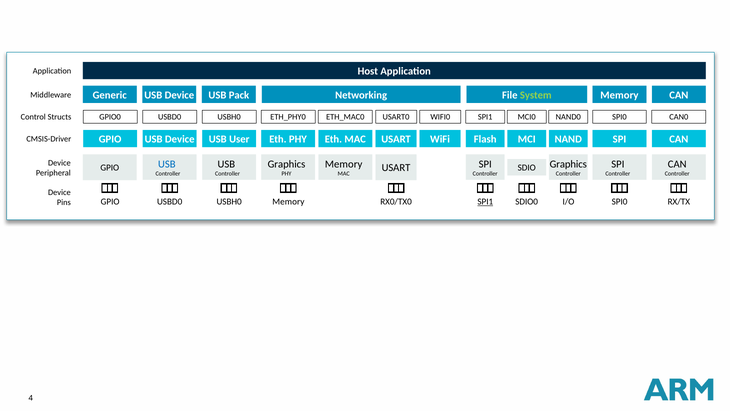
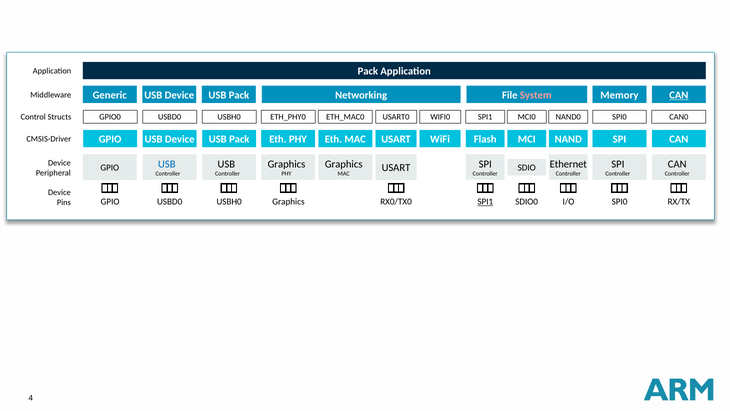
Host: Host -> Pack (368, 71)
System colour: light green -> pink (536, 95)
CAN underline: none -> present (679, 95)
Device USB User: User -> Pack (239, 139)
Memory: Memory -> Graphics (344, 164)
SDIO Graphics: Graphics -> Ethernet (568, 164)
Memory: Memory -> Graphics (288, 202)
